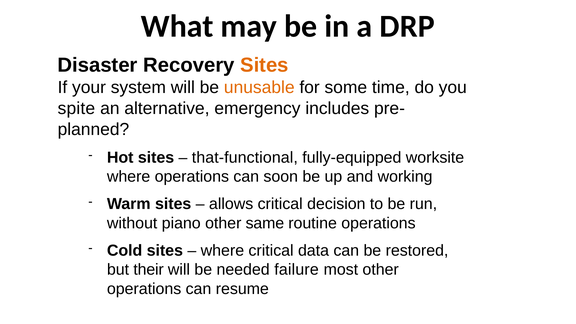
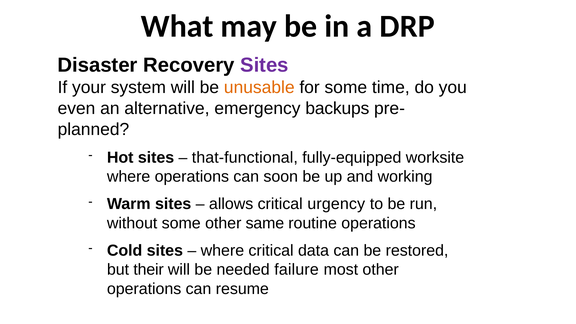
Sites colour: orange -> purple (264, 65)
spite: spite -> even (76, 108)
includes: includes -> backups (337, 108)
decision: decision -> urgency (336, 204)
without piano: piano -> some (181, 223)
